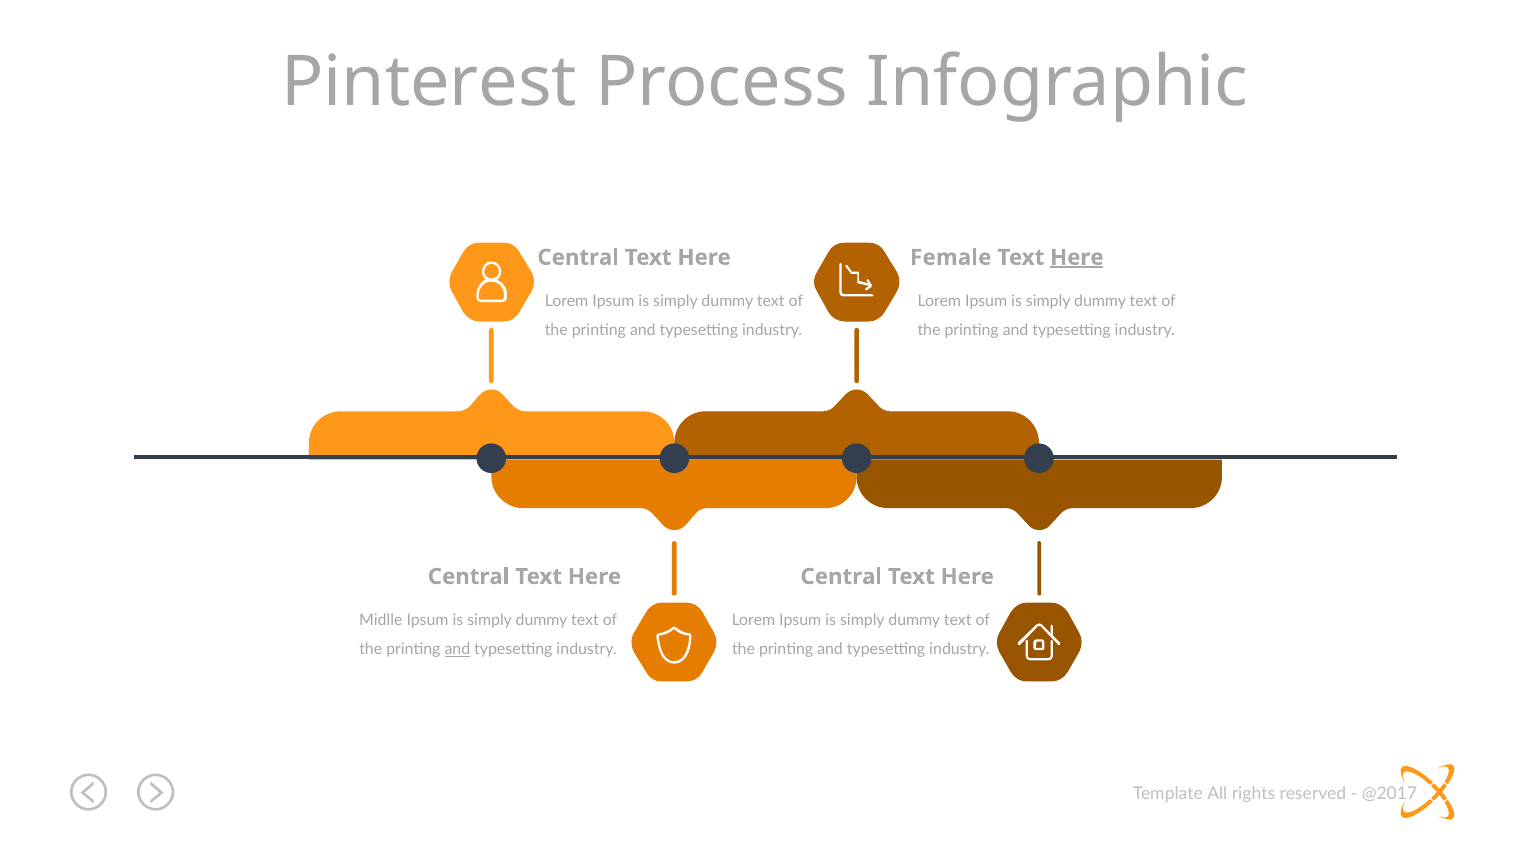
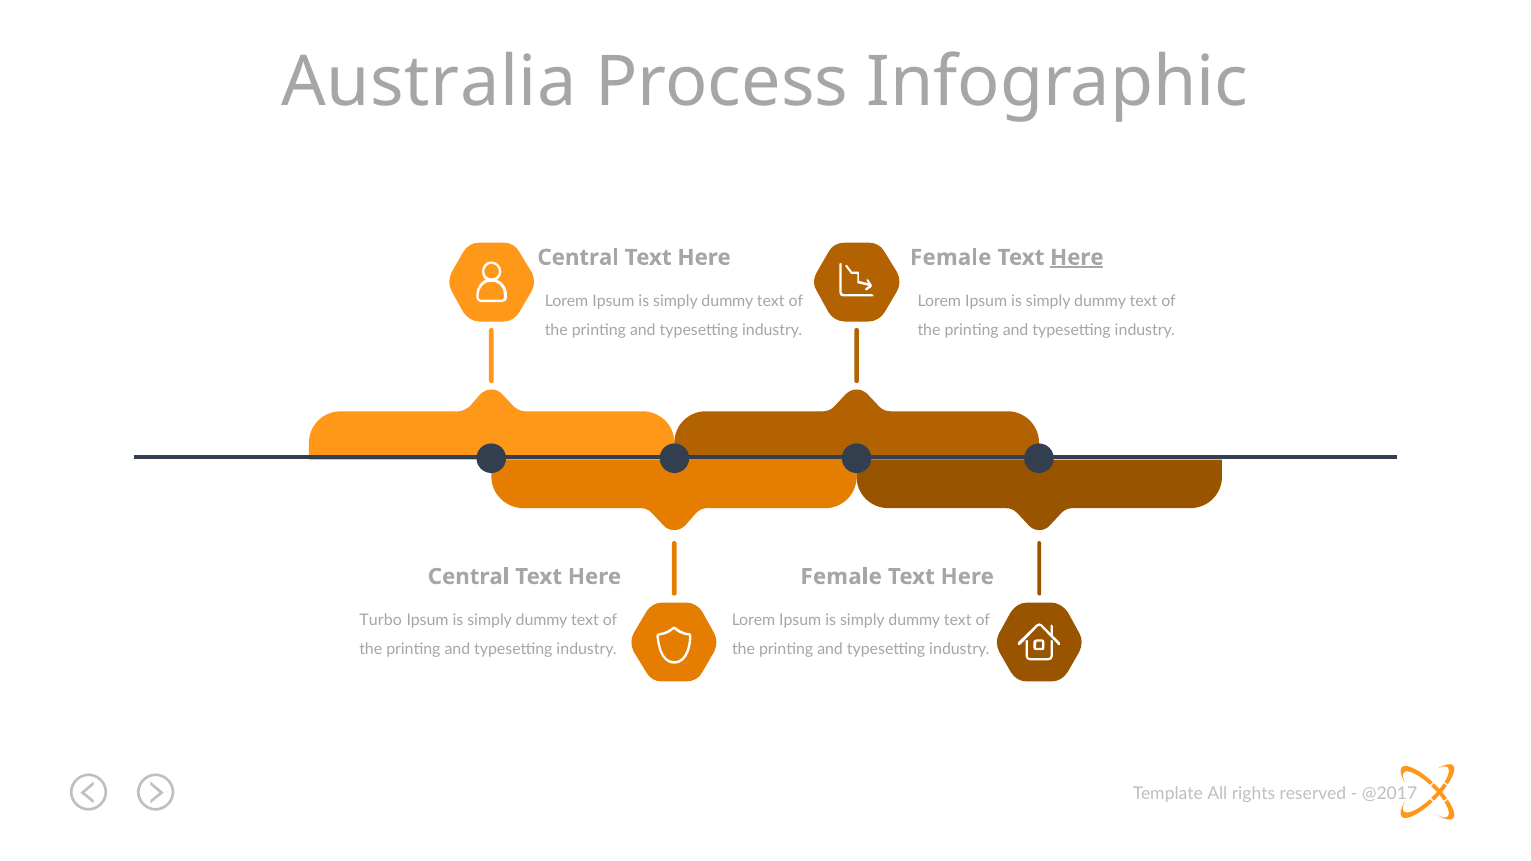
Pinterest: Pinterest -> Australia (429, 83)
Central: Central -> Female (841, 577)
Midlle: Midlle -> Turbo (381, 621)
and underline: present -> none (457, 649)
